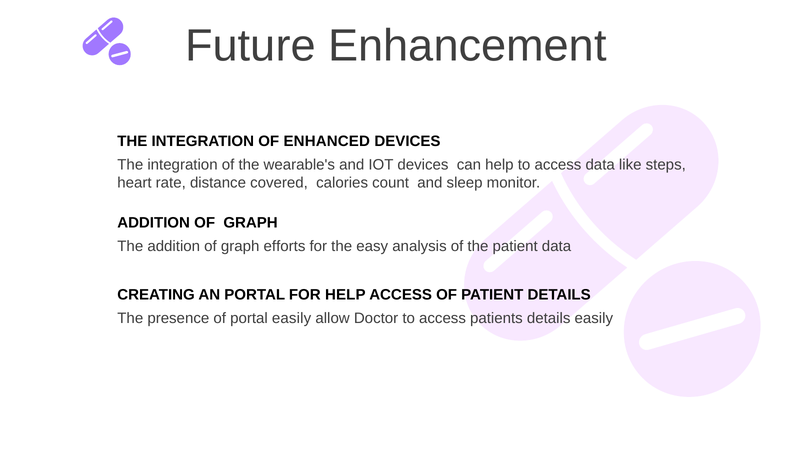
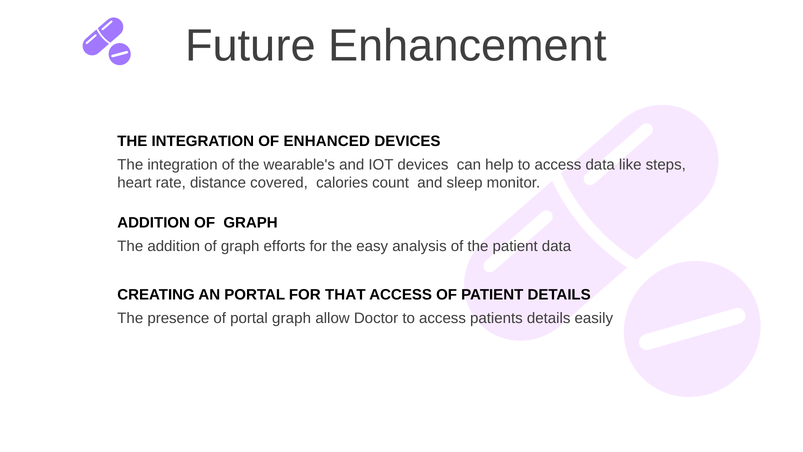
FOR HELP: HELP -> THAT (345, 295)
portal easily: easily -> graph (292, 318)
